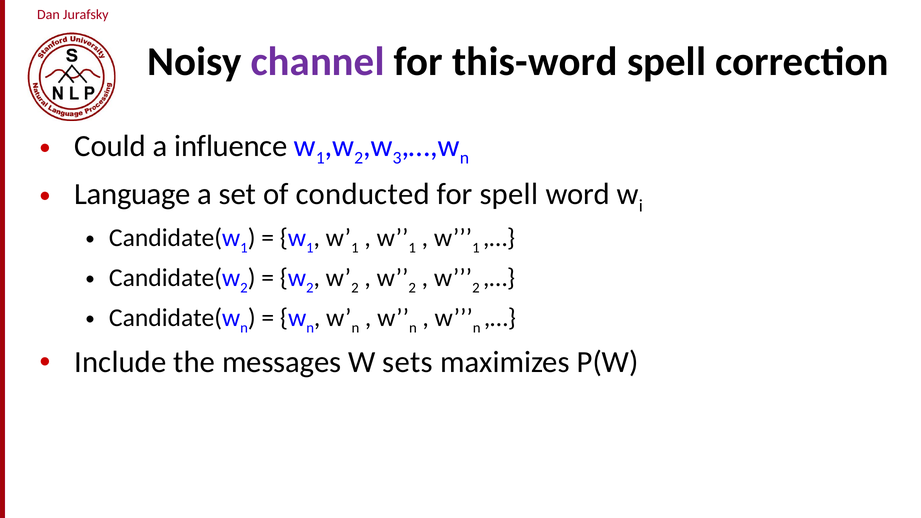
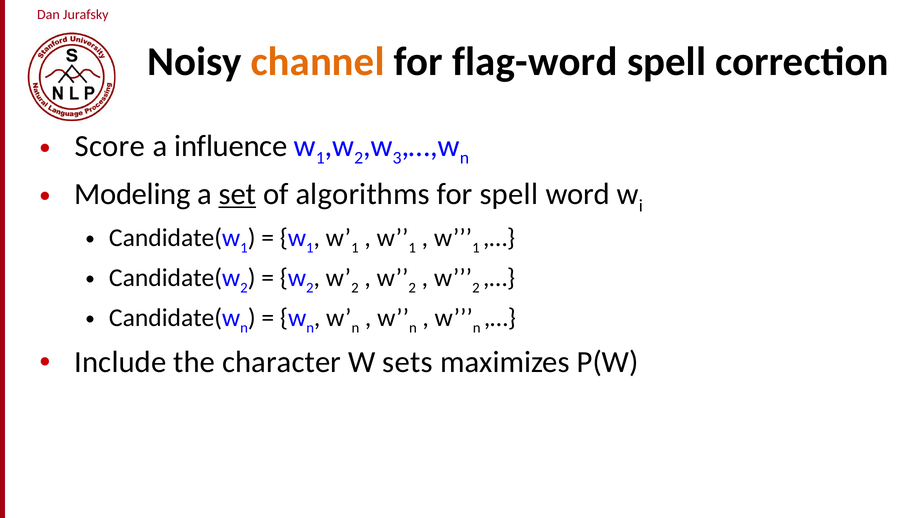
channel colour: purple -> orange (318, 62)
this-word: this-word -> flag-word (535, 62)
Could: Could -> Score (110, 146)
Language: Language -> Modeling (132, 194)
set underline: none -> present (237, 194)
conducted: conducted -> algorithms (363, 194)
messages: messages -> character (282, 362)
